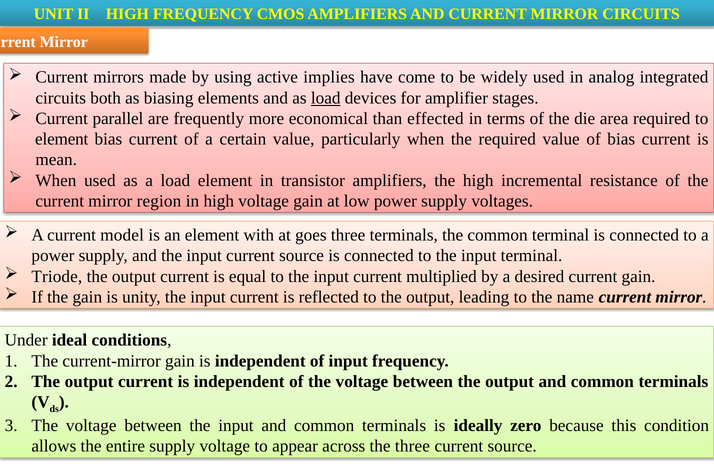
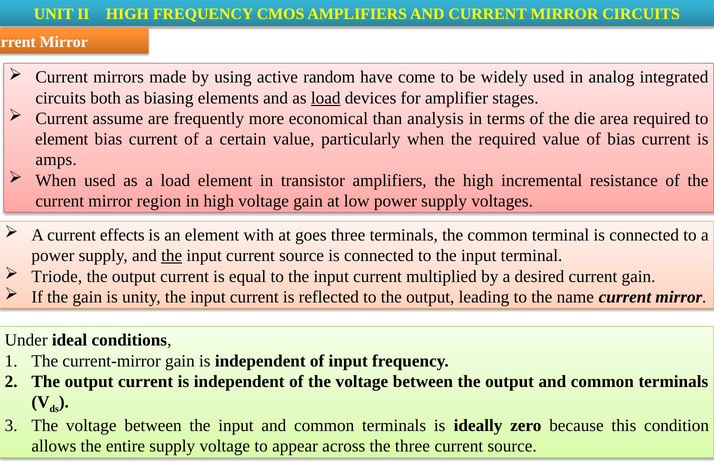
implies: implies -> random (329, 77)
parallel: parallel -> assume (118, 119)
effected: effected -> analysis (435, 119)
mean: mean -> amps (56, 160)
model: model -> effects (122, 235)
the underline: none -> present (172, 256)
